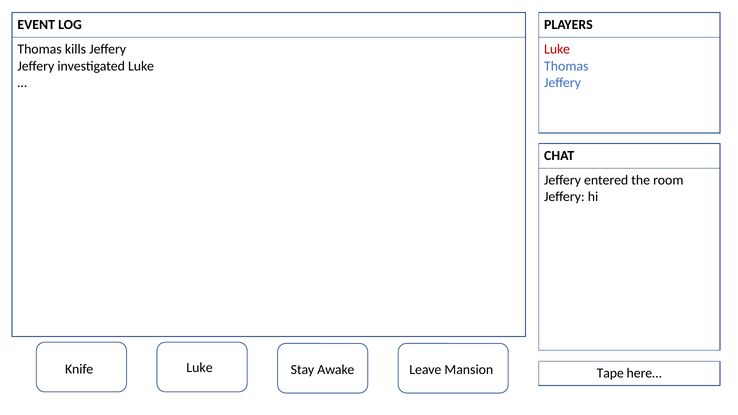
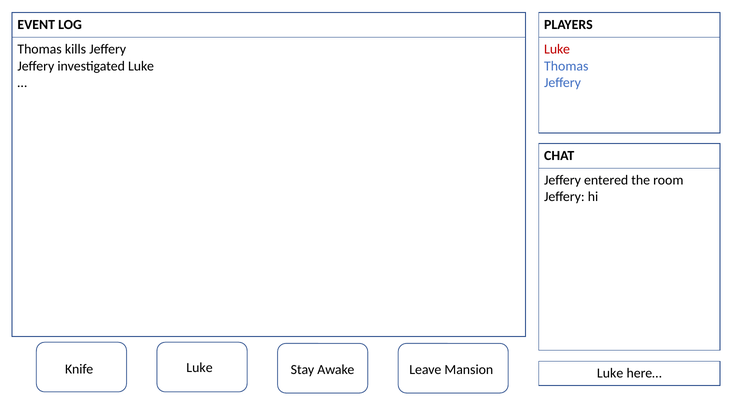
Tape: Tape -> Luke (610, 373)
